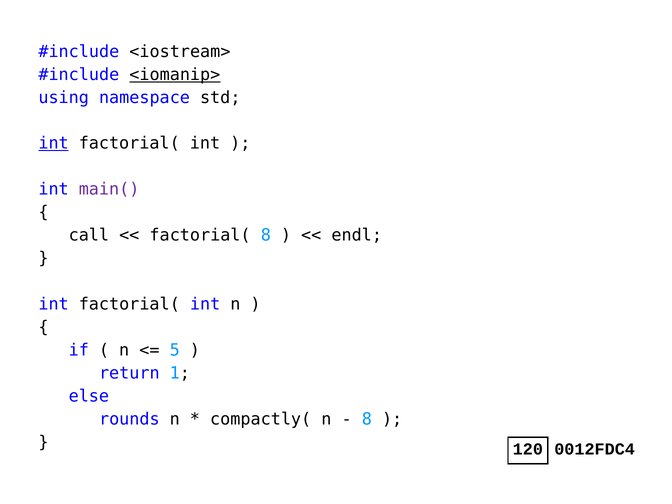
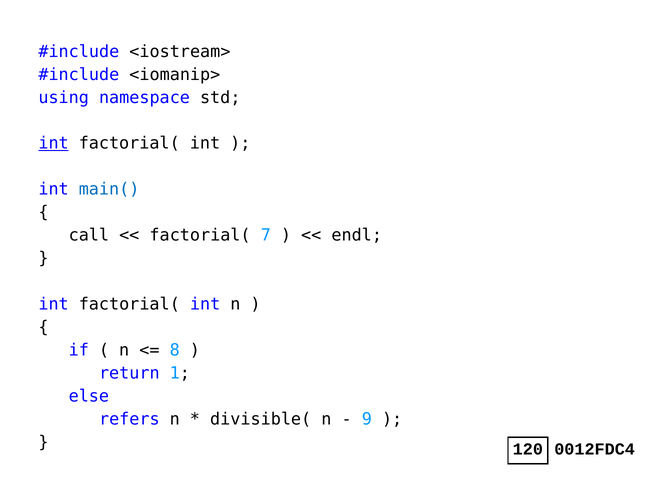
<iomanip> underline: present -> none (175, 75)
main( colour: purple -> blue (109, 189)
factorial( 8: 8 -> 7 (266, 235)
5: 5 -> 8 (175, 350)
rounds: rounds -> refers (129, 419)
compactly(: compactly( -> divisible( (261, 419)
8: 8 -> 9 (367, 419)
